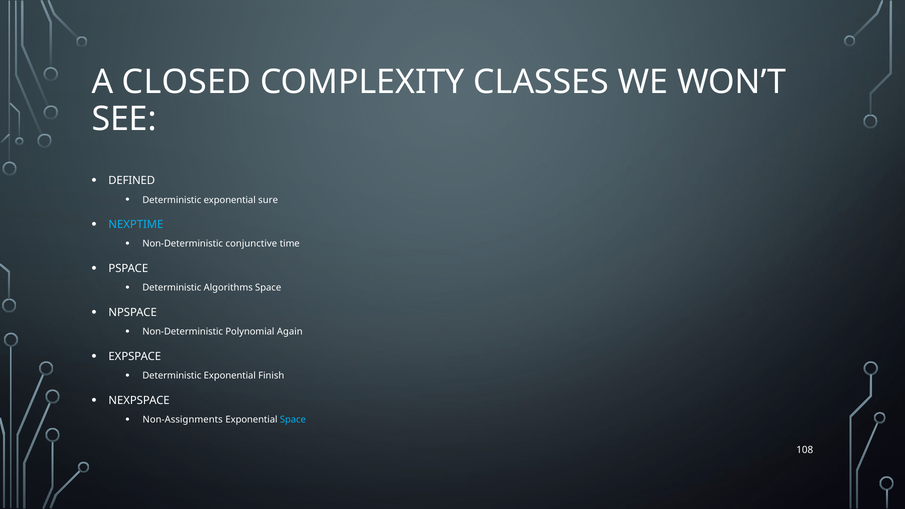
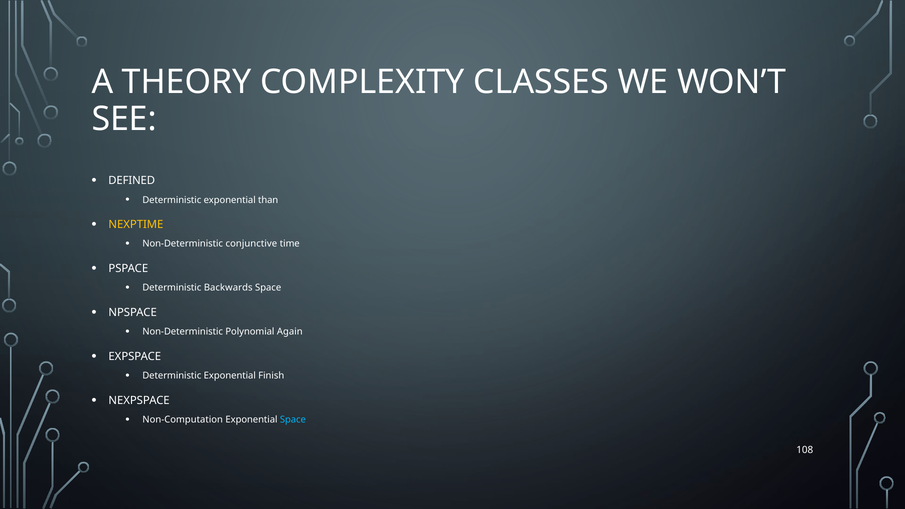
CLOSED: CLOSED -> THEORY (187, 82)
sure: sure -> than (268, 200)
NEXPTIME colour: light blue -> yellow (136, 225)
Algorithms: Algorithms -> Backwards (228, 288)
Non-Assignments: Non-Assignments -> Non-Computation (183, 420)
